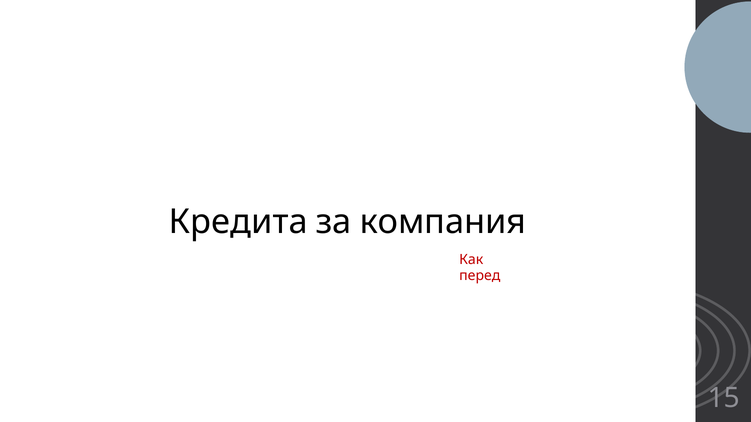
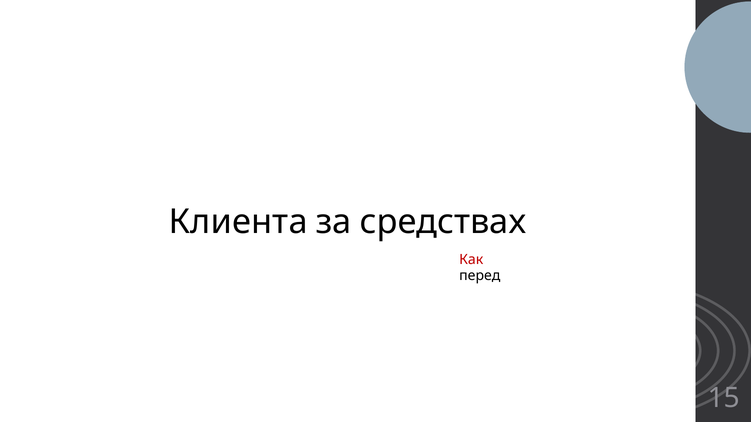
Кредита: Кредита -> Клиента (238, 222)
компания: компания -> средствах (443, 222)
перед colour: red -> black (480, 276)
